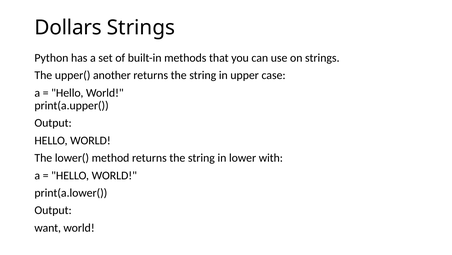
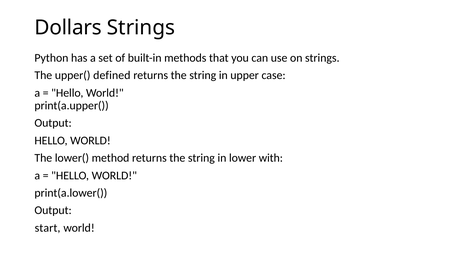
another: another -> defined (112, 75)
want: want -> start (48, 227)
